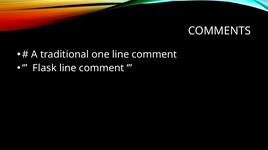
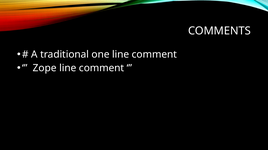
Flask: Flask -> Zope (45, 68)
